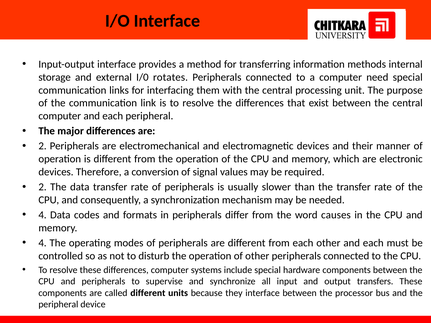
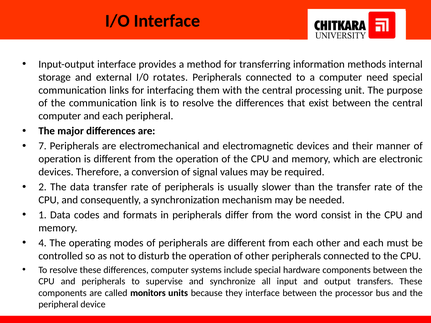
2: 2 -> 7 (43, 146)
4: 4 -> 1 (43, 215)
causes: causes -> consist (336, 215)
called different: different -> monitors (148, 293)
